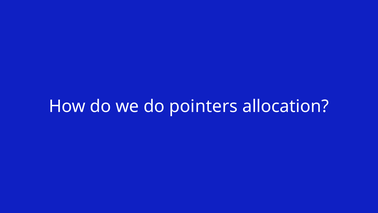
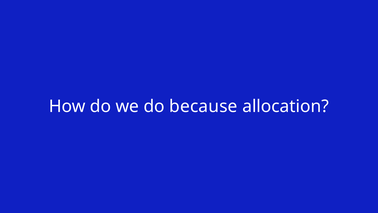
pointers: pointers -> because (203, 106)
